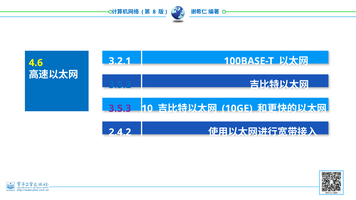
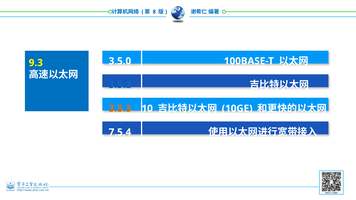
3.2.1: 3.2.1 -> 3.5.0 (120, 61)
4.6: 4.6 -> 9.3 (36, 63)
3.5.3 colour: purple -> orange (120, 109)
2.4.2: 2.4.2 -> 7.5.4 (120, 132)
